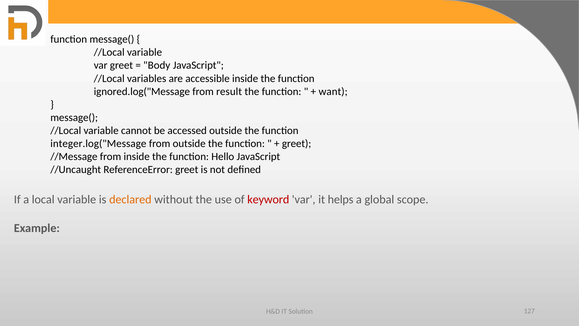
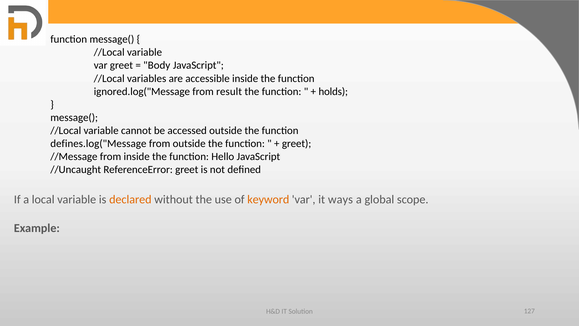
want: want -> holds (333, 91)
integer.log("Message: integer.log("Message -> defines.log("Message (98, 144)
keyword colour: red -> orange (268, 199)
helps: helps -> ways (340, 199)
